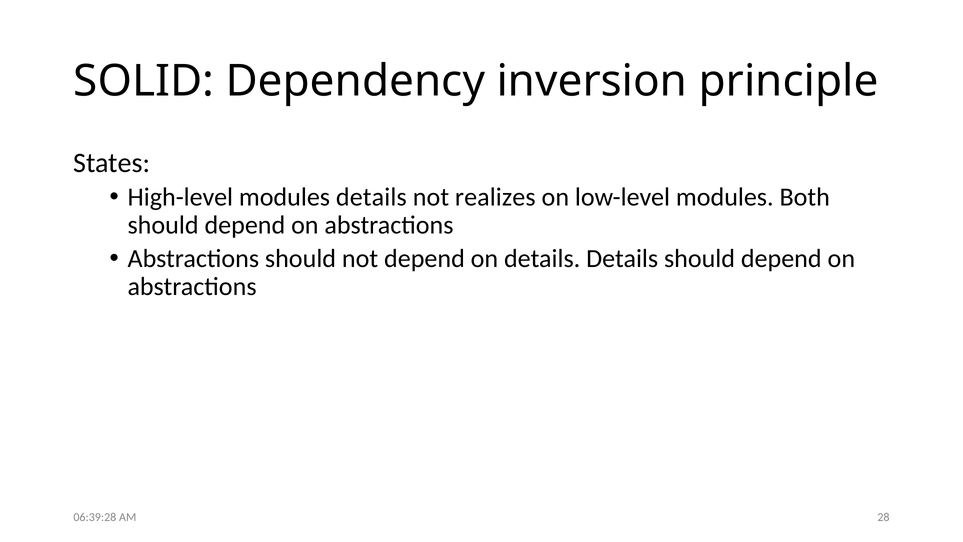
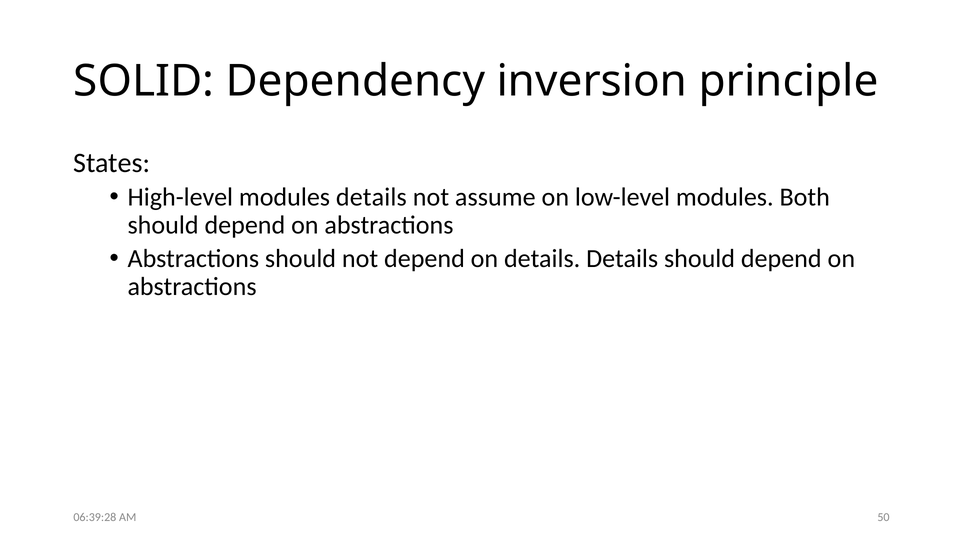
realizes: realizes -> assume (495, 197)
28: 28 -> 50 (883, 517)
